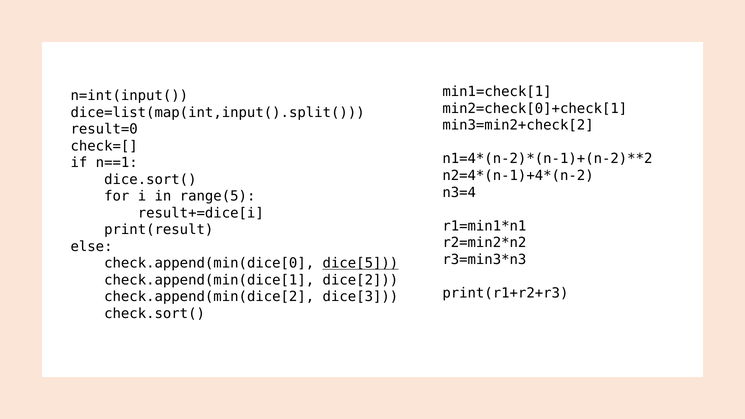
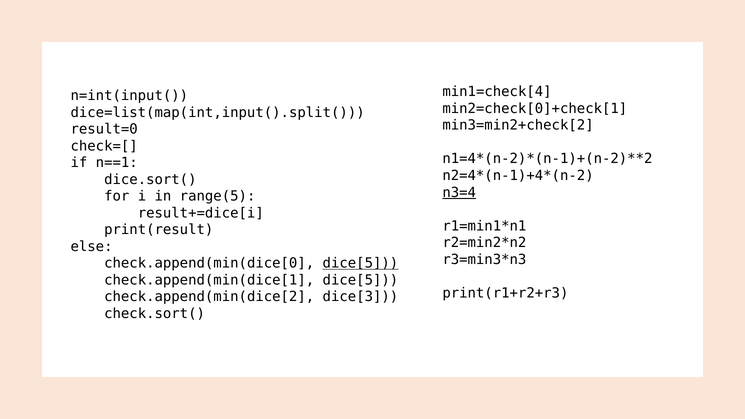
min1=check[1: min1=check[1 -> min1=check[4 (497, 92)
n3=4 underline: none -> present (459, 192)
check.append(min(dice[1 dice[2: dice[2 -> dice[5 (360, 280)
